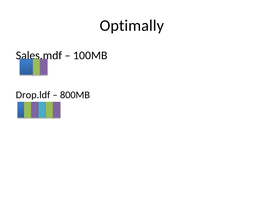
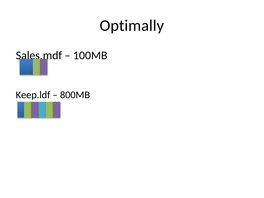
Drop.ldf: Drop.ldf -> Keep.ldf (33, 95)
